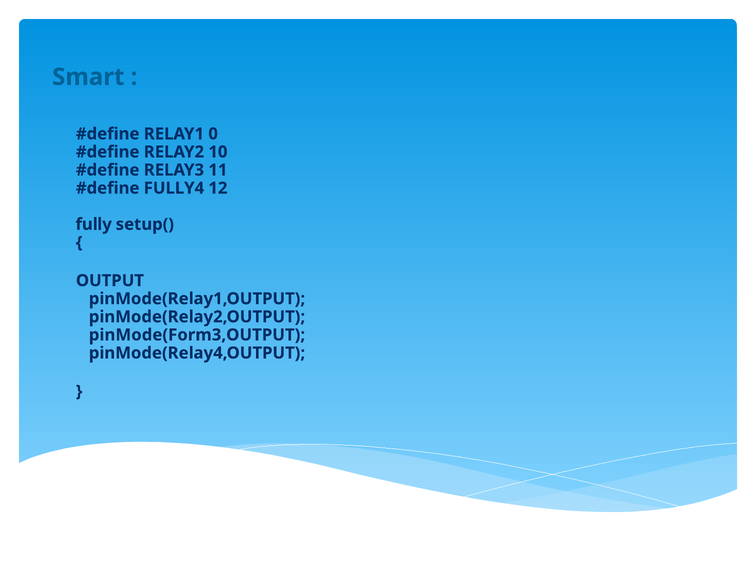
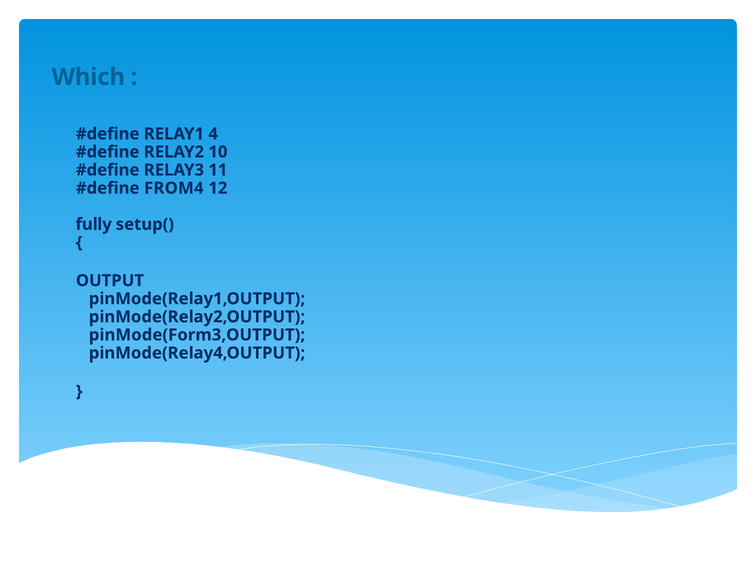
Smart: Smart -> Which (88, 77)
0: 0 -> 4 (213, 134)
FULLY4: FULLY4 -> FROM4 (174, 188)
